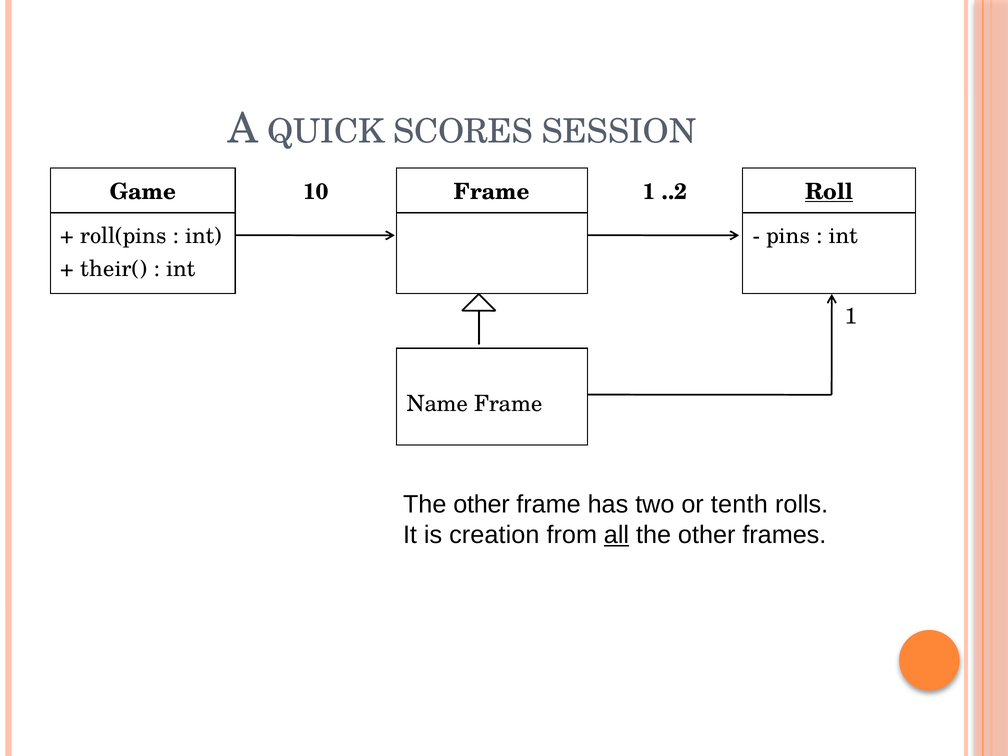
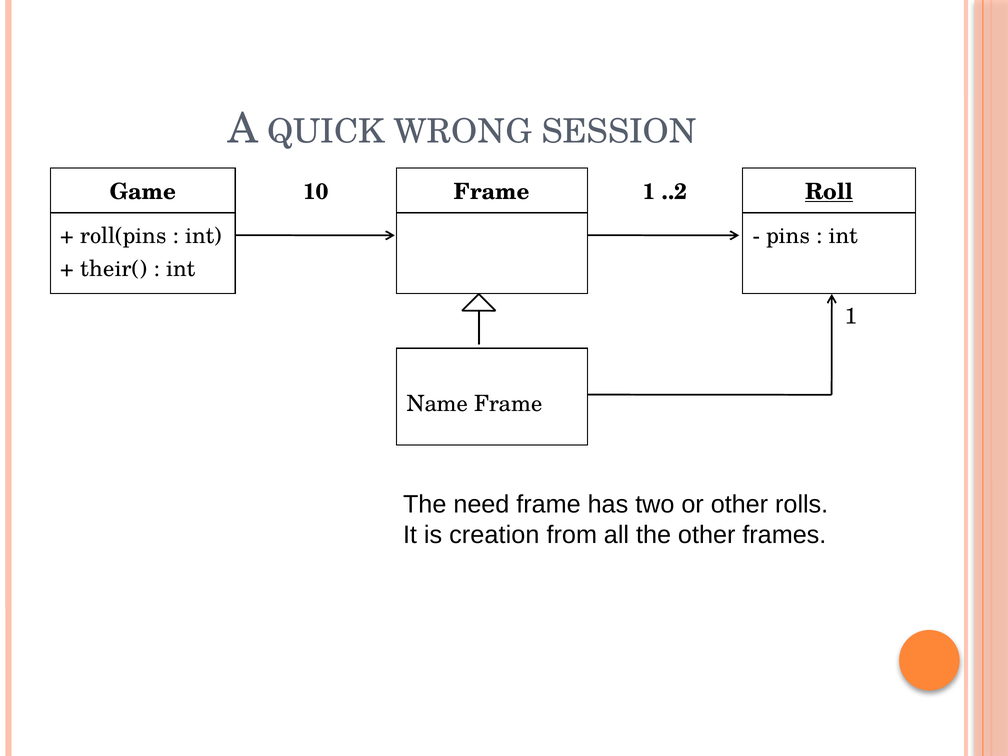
SCORES: SCORES -> WRONG (463, 132)
other: other -> need (481, 505)
or tenth: tenth -> other (739, 505)
all underline: present -> none (616, 535)
